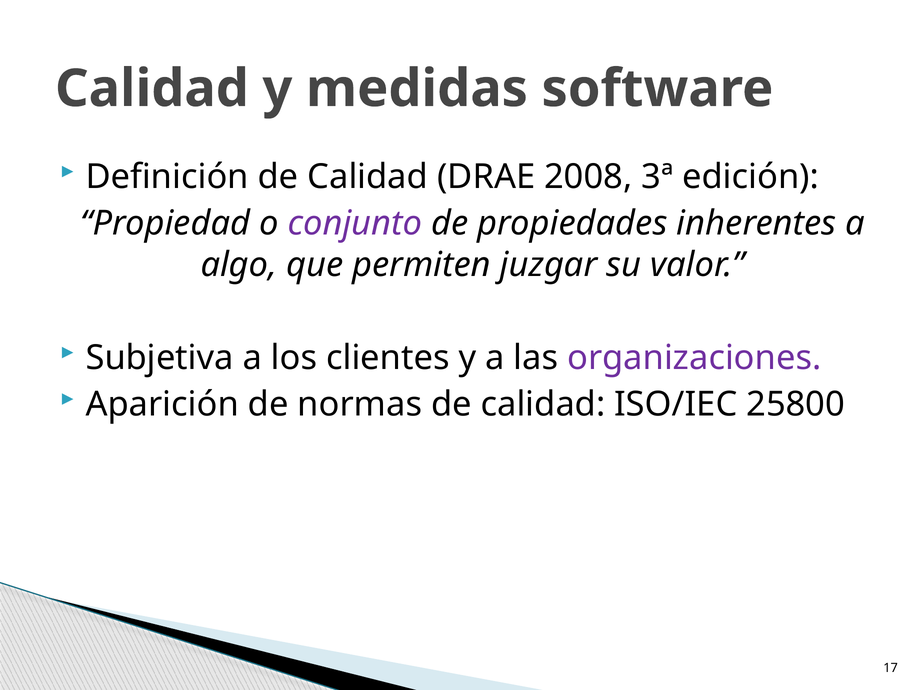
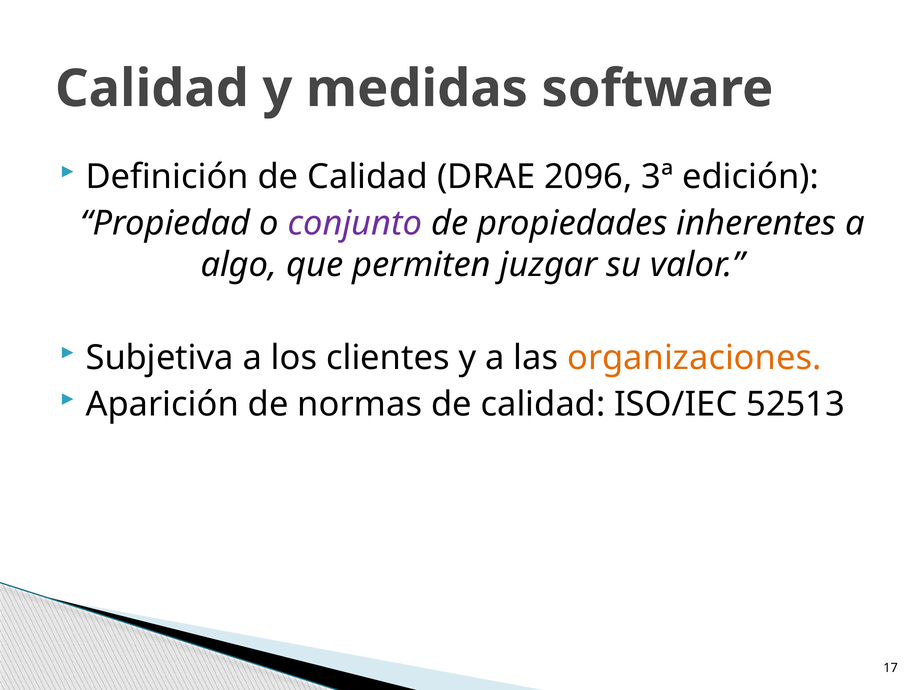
2008: 2008 -> 2096 (588, 177)
organizaciones colour: purple -> orange (694, 358)
25800: 25800 -> 52513 (796, 404)
